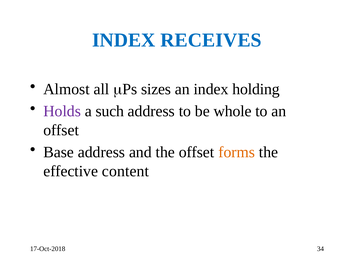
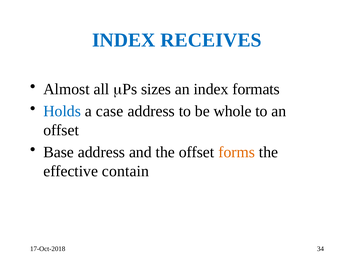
holding: holding -> formats (256, 89)
Holds colour: purple -> blue (62, 111)
such: such -> case (110, 111)
content: content -> contain (126, 171)
